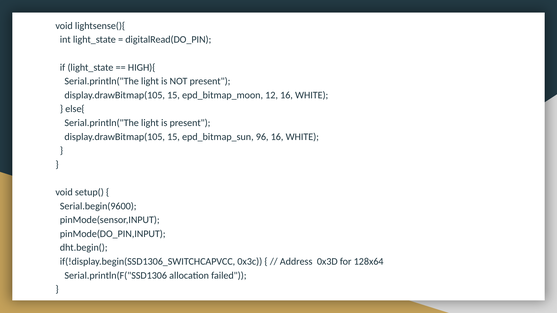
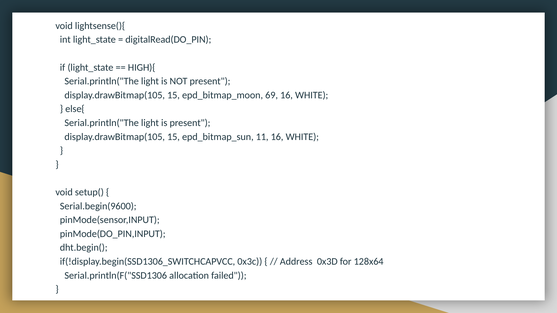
12: 12 -> 69 (272, 95)
96: 96 -> 11 (262, 137)
